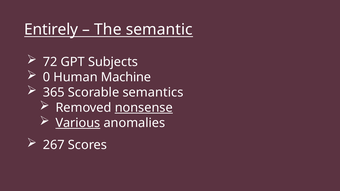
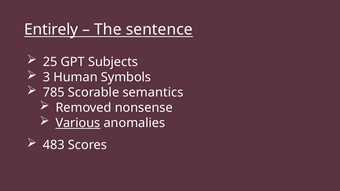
semantic: semantic -> sentence (159, 30)
72: 72 -> 25 (50, 62)
0: 0 -> 3 (46, 77)
Machine: Machine -> Symbols (126, 77)
365: 365 -> 785 (54, 93)
nonsense underline: present -> none (144, 108)
267: 267 -> 483 (54, 145)
